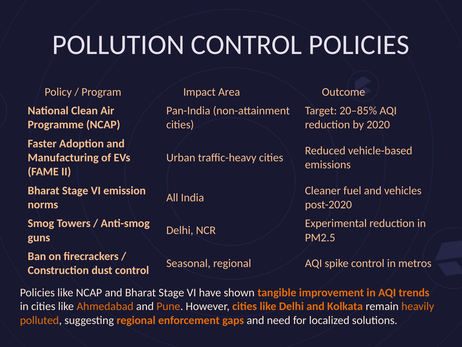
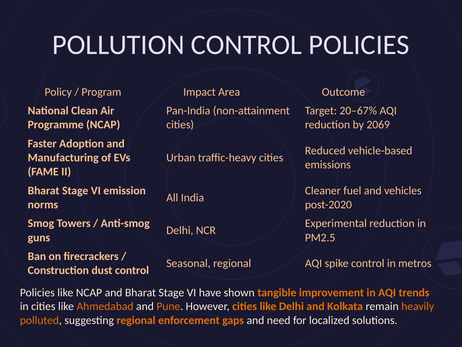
20–85%: 20–85% -> 20–67% (358, 111)
2020: 2020 -> 2069 (378, 125)
